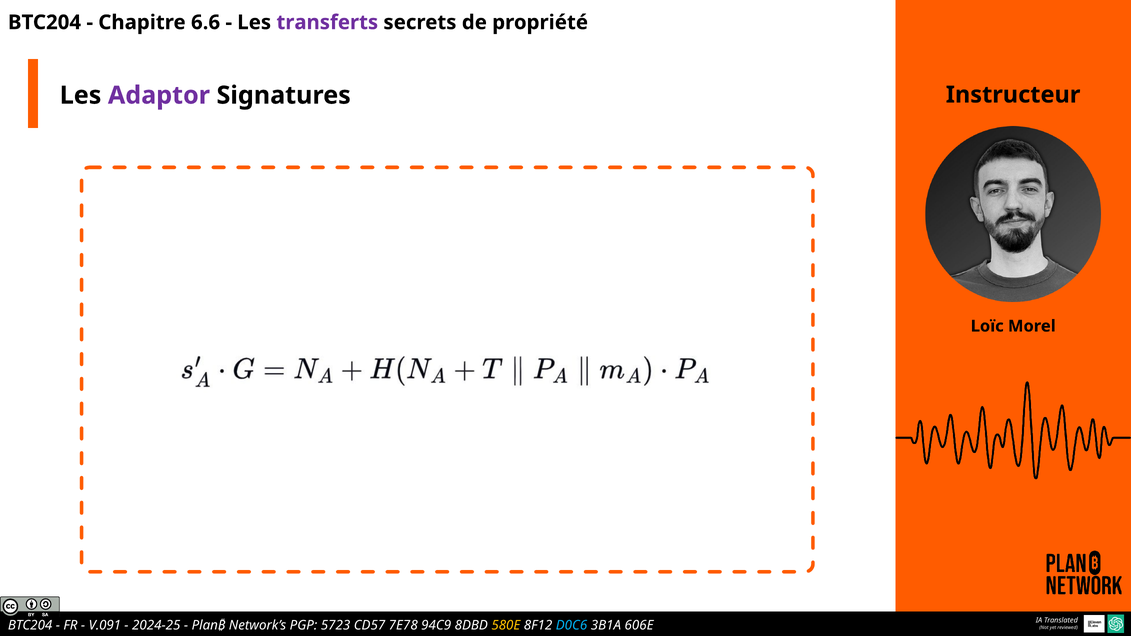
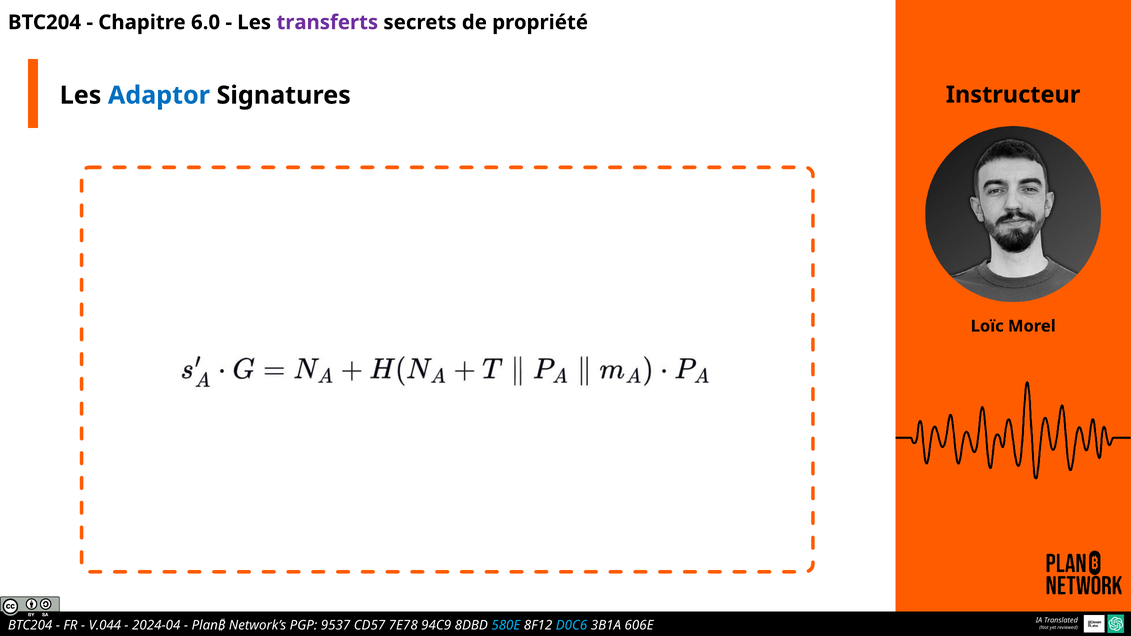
6.6: 6.6 -> 6.0 (206, 22)
Adaptor colour: purple -> blue (159, 95)
V.091: V.091 -> V.044 (105, 625)
2024-25: 2024-25 -> 2024-04 (156, 625)
5723: 5723 -> 9537 (336, 625)
580E colour: yellow -> light blue (506, 625)
